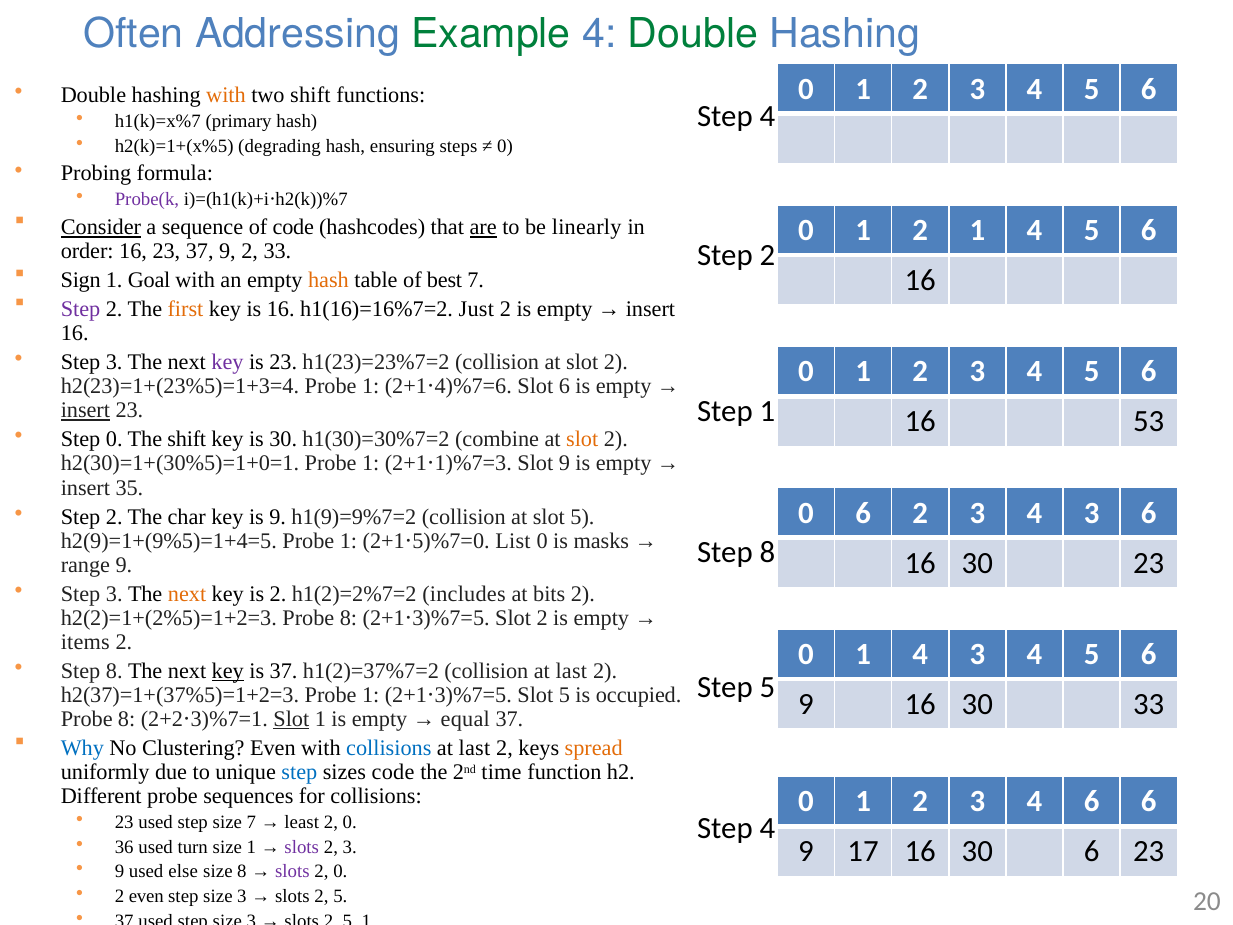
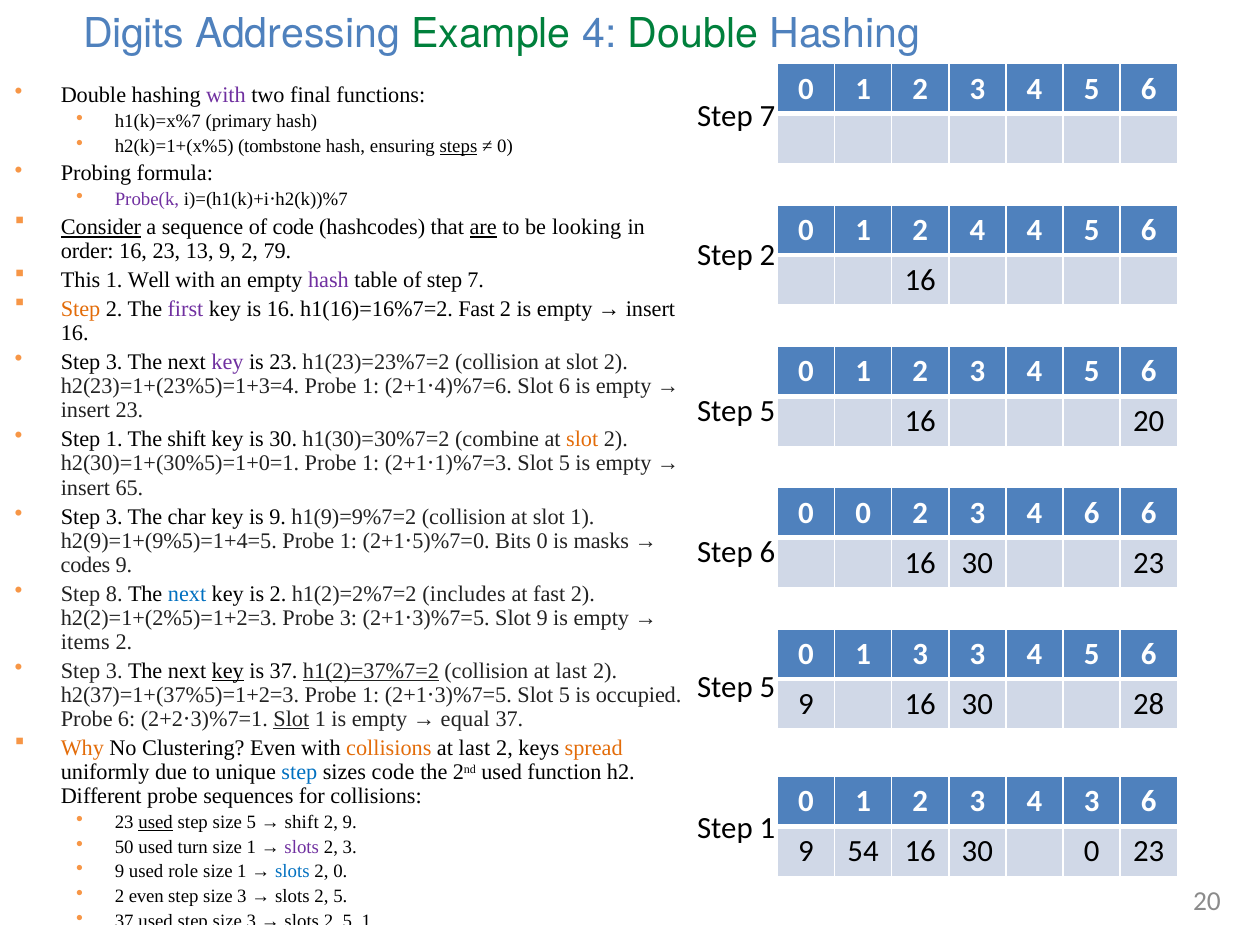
Often: Often -> Digits (134, 34)
with colour: orange -> purple (226, 95)
two shift: shift -> final (311, 95)
4: 4 -> 7 (767, 116)
degrading: degrading -> tombstone (280, 146)
steps underline: none -> present (458, 146)
linearly: linearly -> looking (587, 227)
2 1: 1 -> 4 (977, 230)
23 37: 37 -> 13 (200, 251)
2 33: 33 -> 79 (277, 251)
Sign: Sign -> This (81, 280)
Goal: Goal -> Well (149, 280)
hash colour: orange -> purple (328, 280)
of best: best -> step (445, 280)
Step colour: purple -> orange (81, 309)
first colour: orange -> purple (185, 309)
h1(16)=16%7=2 Just: Just -> Fast (477, 309)
1: 1 -> 5 (767, 411)
insert underline: present -> none (85, 410)
16 53: 53 -> 20 (1149, 422)
0: 0 -> 1 (114, 439)
9: 9 -> 5 (564, 464)
35: 35 -> 65 (129, 488)
0 6: 6 -> 0 (863, 513)
3 4 3: 3 -> 6 (1092, 513)
2: 2 -> 3 (114, 517)
at slot 5: 5 -> 1 (582, 517)
List: List -> Bits (513, 541)
8: 8 -> 6 (767, 552)
range: range -> codes (86, 565)
3: 3 -> 8 (114, 594)
next colour: orange -> blue (187, 594)
at bits: bits -> fast (549, 594)
h2(2)=1+(2%5)=1+2=3 Probe 8: 8 -> 3 (348, 618)
2: 2 -> 9 (542, 618)
0 1 4: 4 -> 3 (920, 654)
8: 8 -> 3 (114, 671)
h1(2)=37%7=2 underline: none -> present (371, 671)
30 33: 33 -> 28 (1149, 704)
8: 8 -> 6 (127, 719)
Why colour: blue -> orange (82, 748)
collisions colour: blue -> orange (389, 748)
2nd time: time -> used (502, 772)
4 6: 6 -> 3 (1092, 802)
used underline: none -> present (156, 822)
size 7: 7 -> 5 (251, 822)
least: least -> shift (302, 822)
0: 0 -> 9 (350, 822)
4: 4 -> 1 (767, 828)
36: 36 -> 50 (124, 847)
17: 17 -> 54 (863, 852)
30 6: 6 -> 0 (1092, 852)
else: else -> role (183, 872)
8: 8 -> 1 (242, 872)
slots colour: purple -> blue (292, 872)
